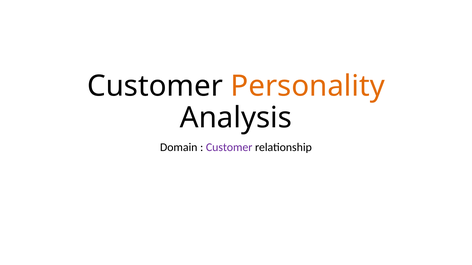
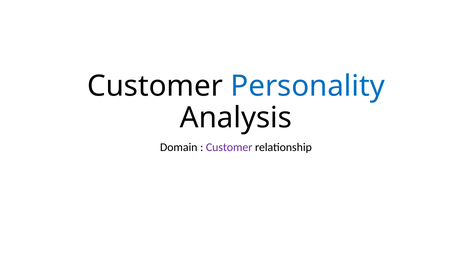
Personality colour: orange -> blue (308, 86)
